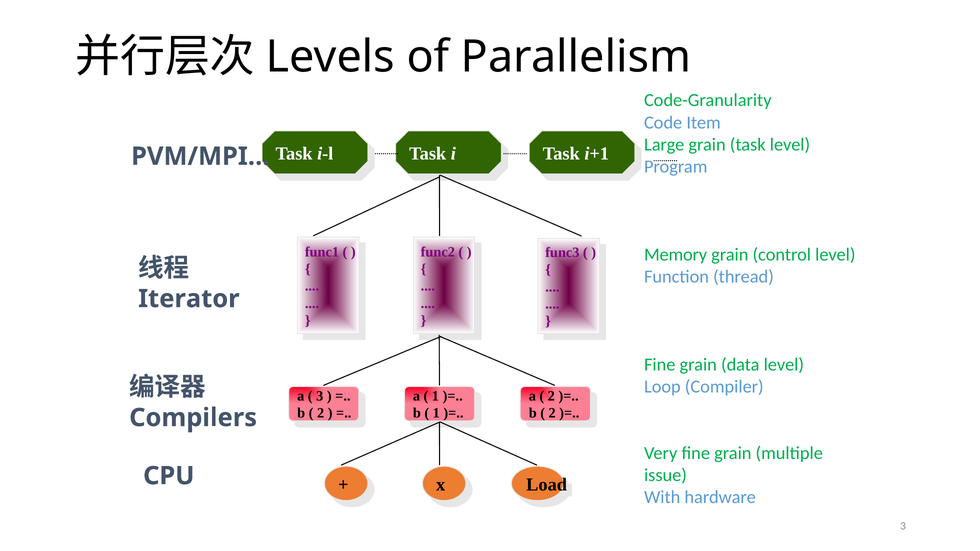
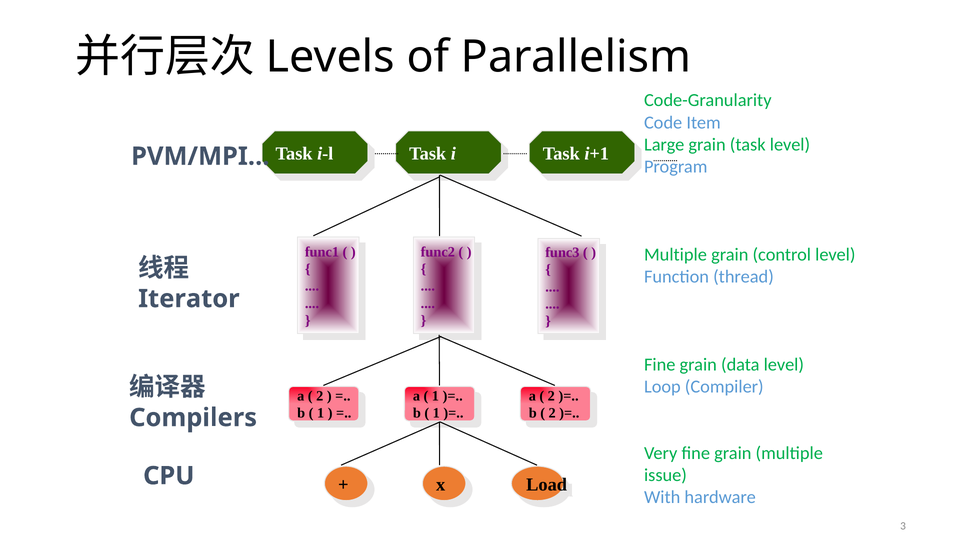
Memory: Memory -> Multiple (675, 255)
3: 3 -> 2 (320, 396)
2: 2 -> 1 (321, 413)
